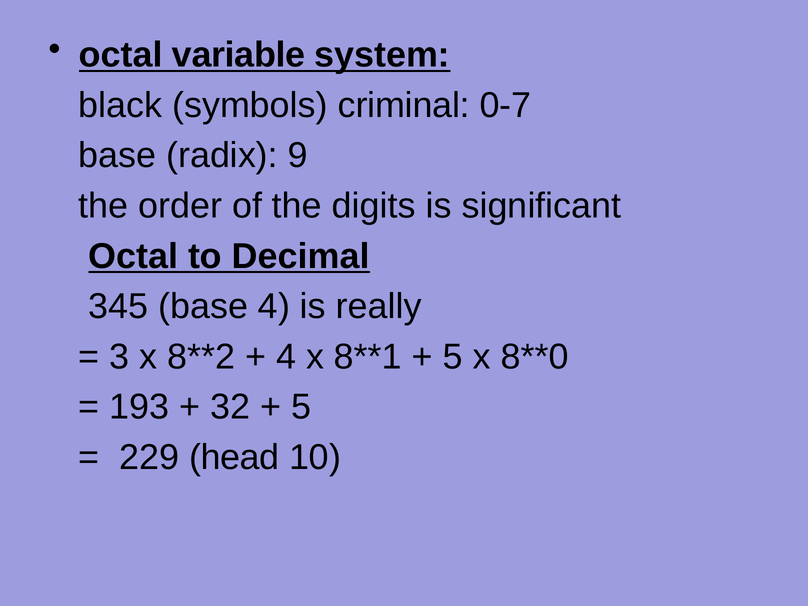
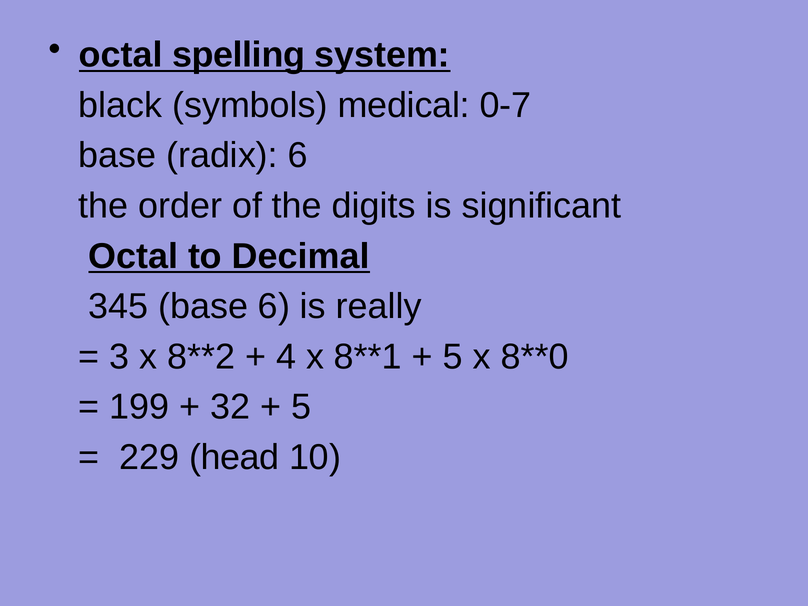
variable: variable -> spelling (239, 55)
criminal: criminal -> medical (404, 105)
radix 9: 9 -> 6 (298, 156)
base 4: 4 -> 6 (274, 307)
193: 193 -> 199 (139, 407)
